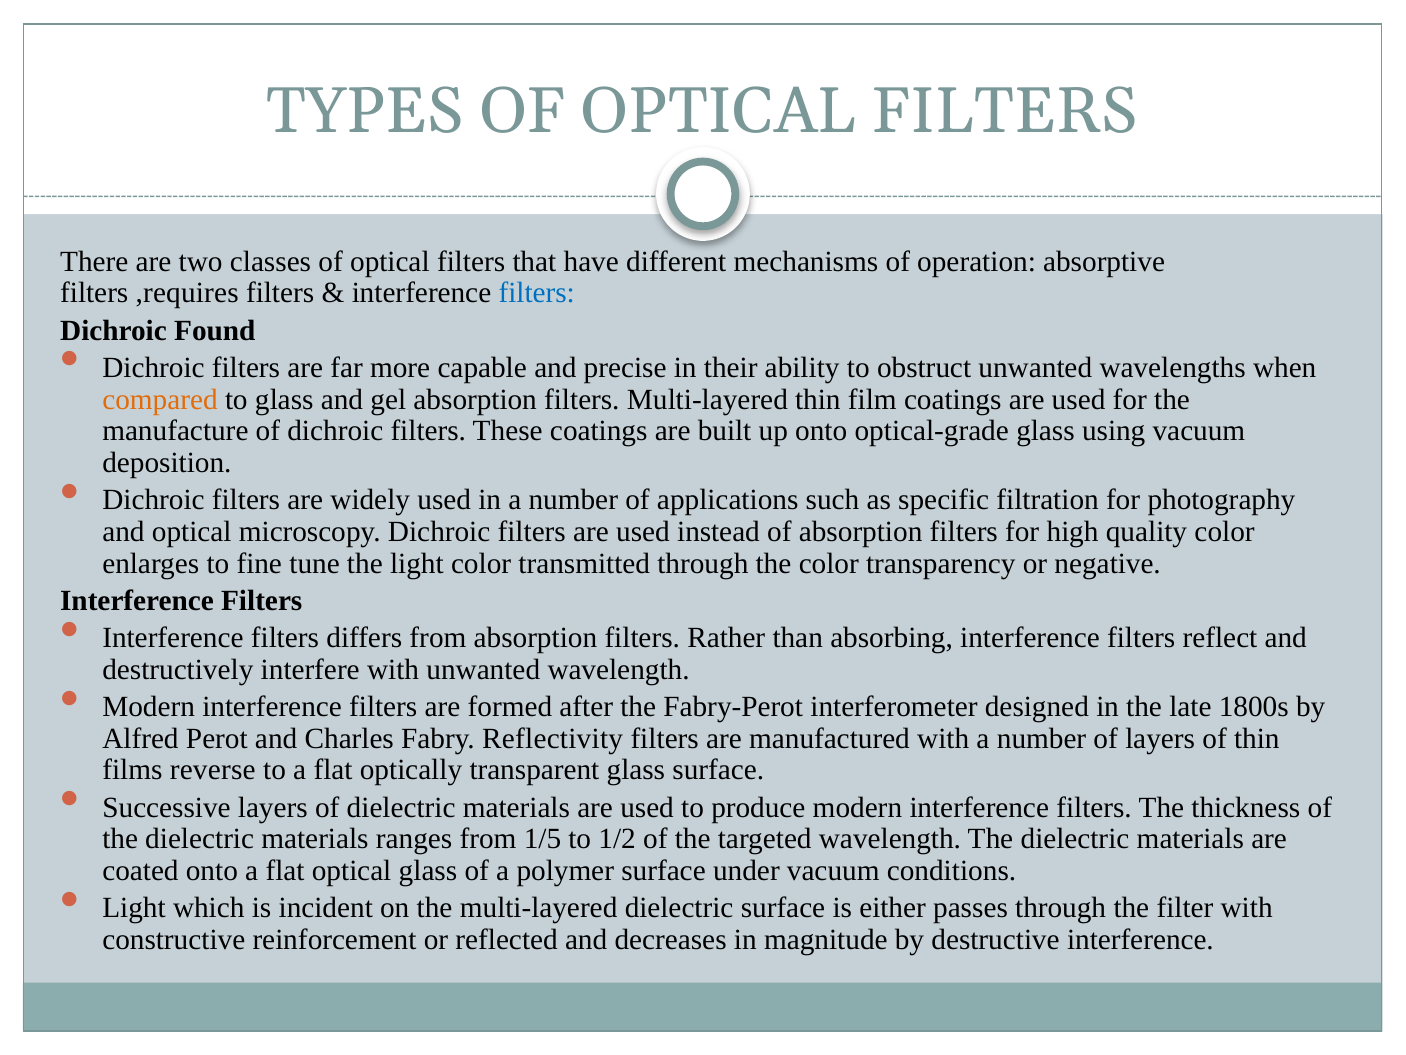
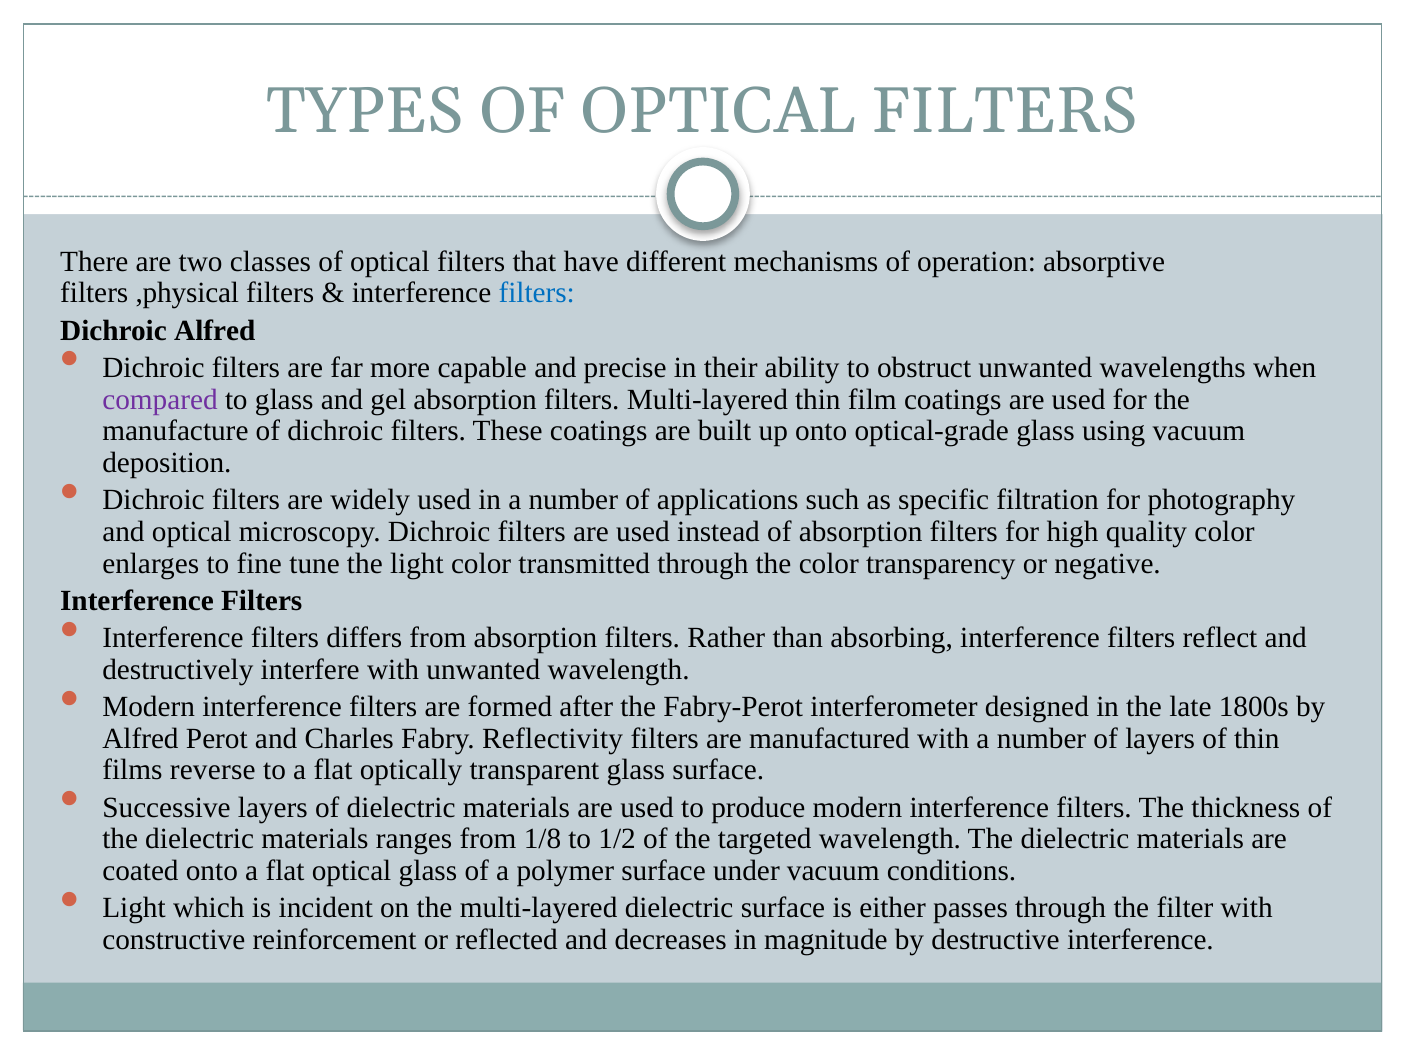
,requires: ,requires -> ,physical (187, 293)
Dichroic Found: Found -> Alfred (215, 330)
compared colour: orange -> purple (160, 399)
1/5: 1/5 -> 1/8 (542, 839)
